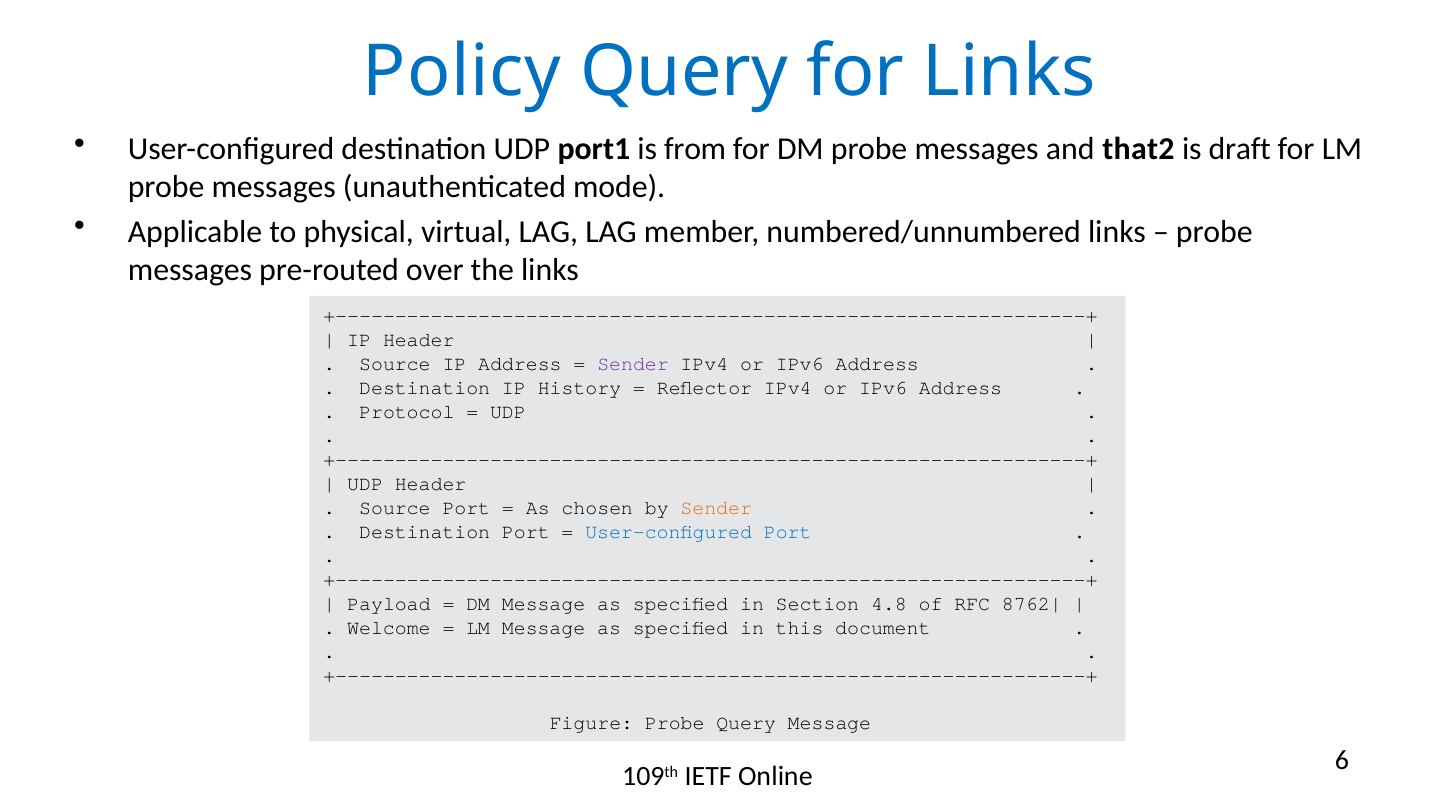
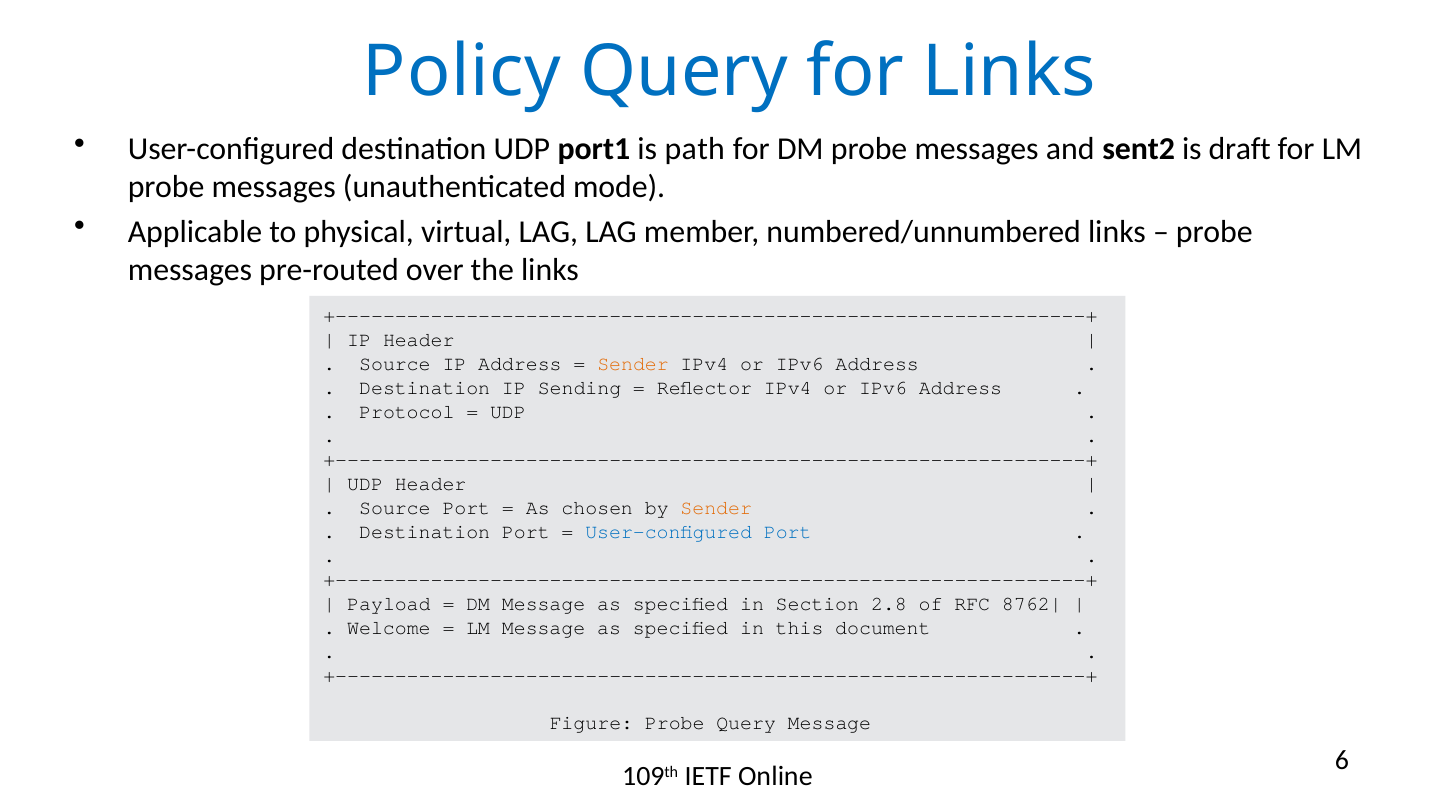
from: from -> path (695, 149)
that2: that2 -> sent2 (1139, 149)
Sender colour: purple -> orange (633, 364)
History: History -> Sending (580, 388)
4.8: 4.8 -> 2.8 (889, 604)
